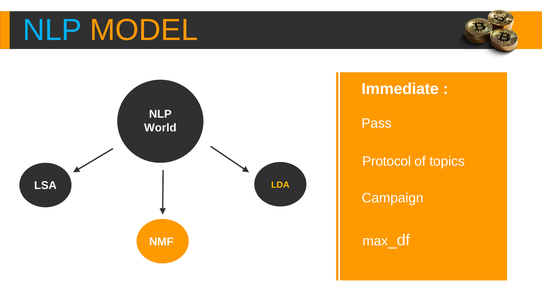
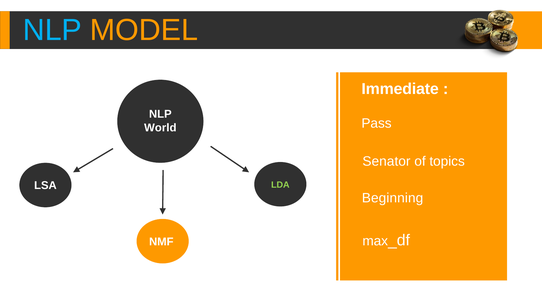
Protocol: Protocol -> Senator (386, 161)
LDA colour: yellow -> light green (280, 185)
Campaign: Campaign -> Beginning (393, 198)
